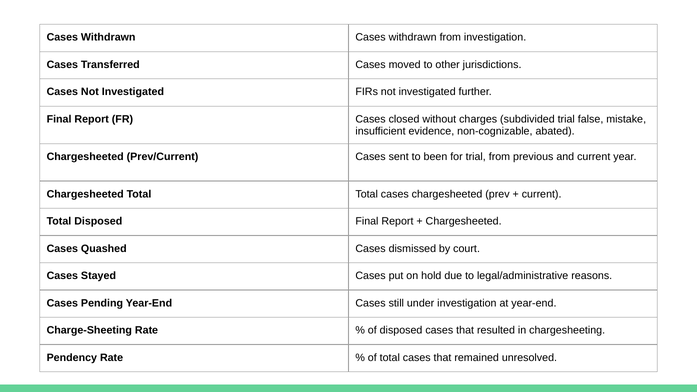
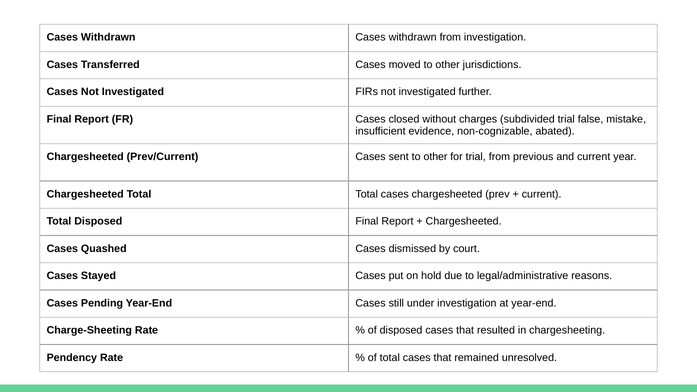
sent to been: been -> other (436, 157)
